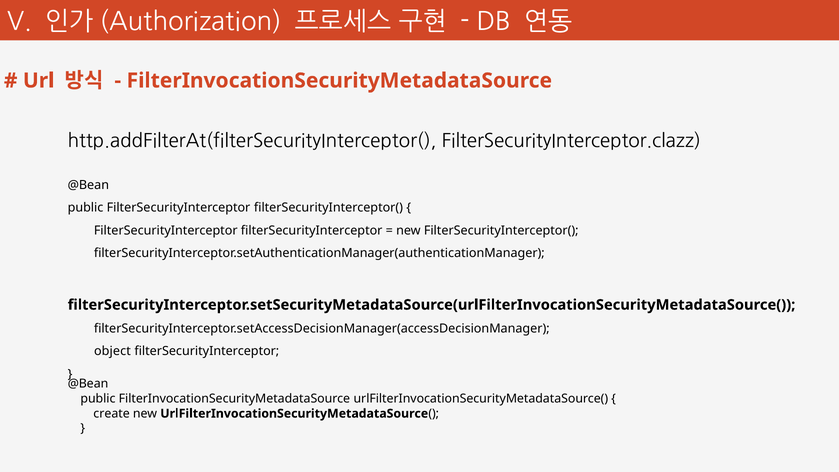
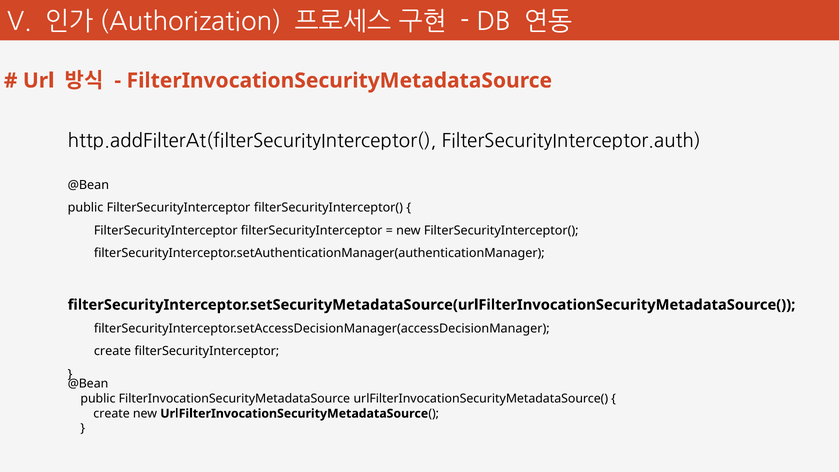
FilterSecurityInterceptor.clazz: FilterSecurityInterceptor.clazz -> FilterSecurityInterceptor.auth (571, 141)
object: object -> create (112, 351)
